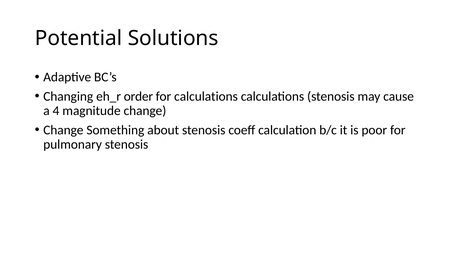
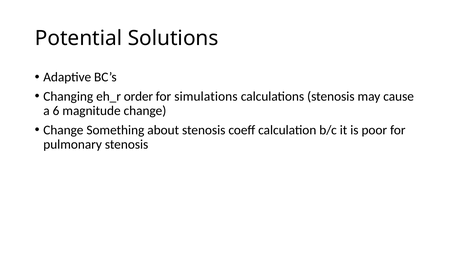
for calculations: calculations -> simulations (206, 96)
4: 4 -> 6 (56, 111)
